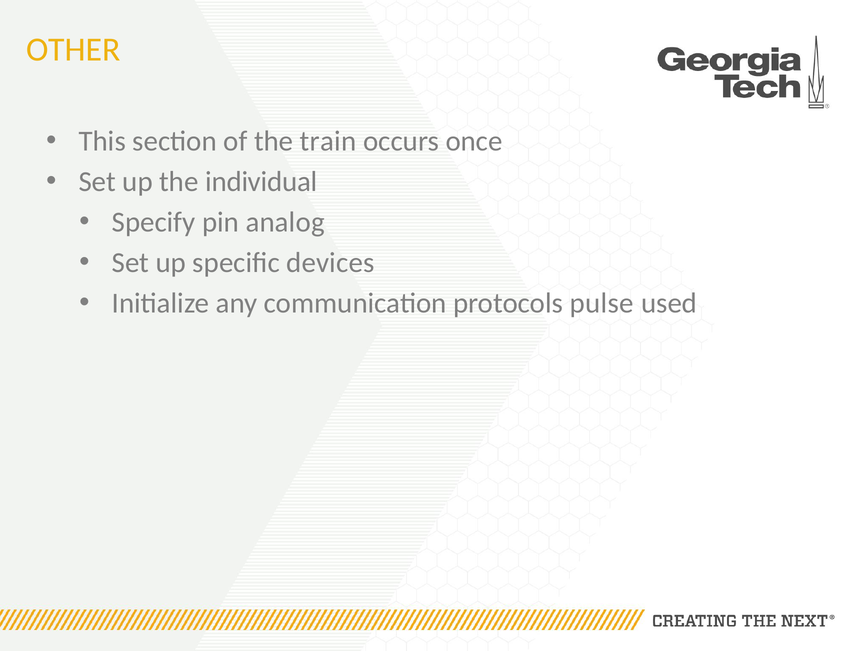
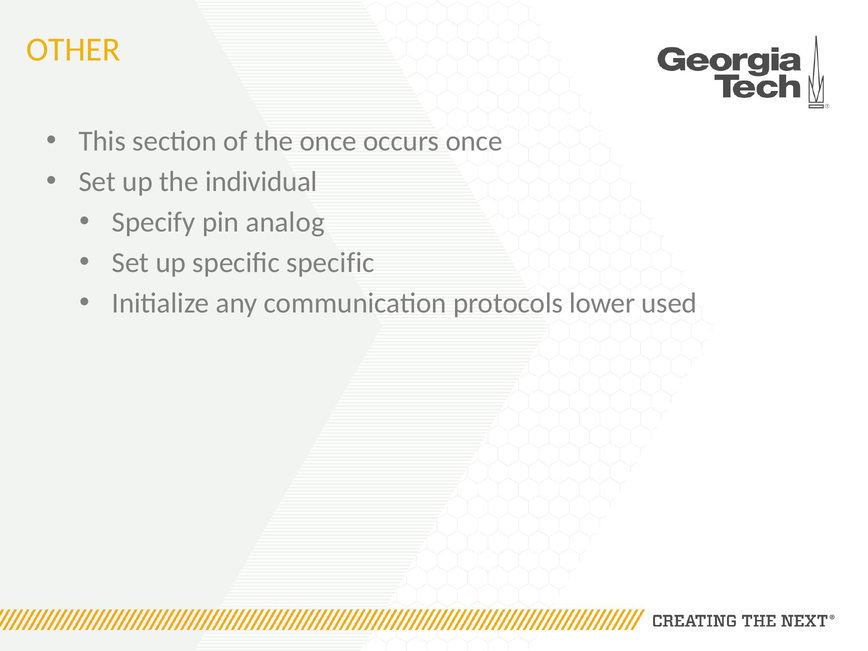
the train: train -> once (328, 141)
specific devices: devices -> specific (330, 263)
pulse: pulse -> lower (602, 303)
